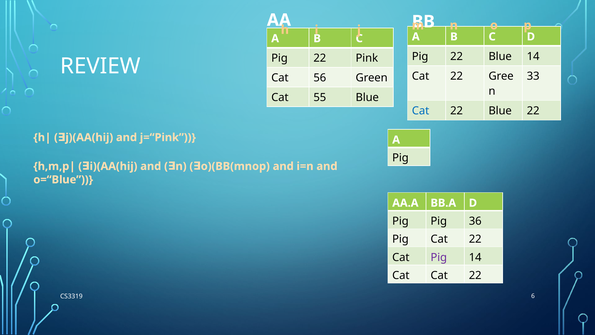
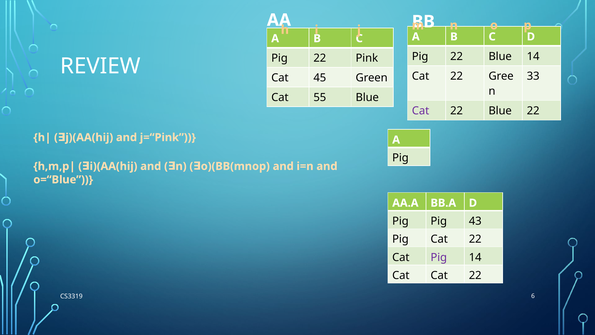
56: 56 -> 45 (320, 78)
Cat colour: blue -> purple (421, 111)
36: 36 -> 43 (475, 221)
